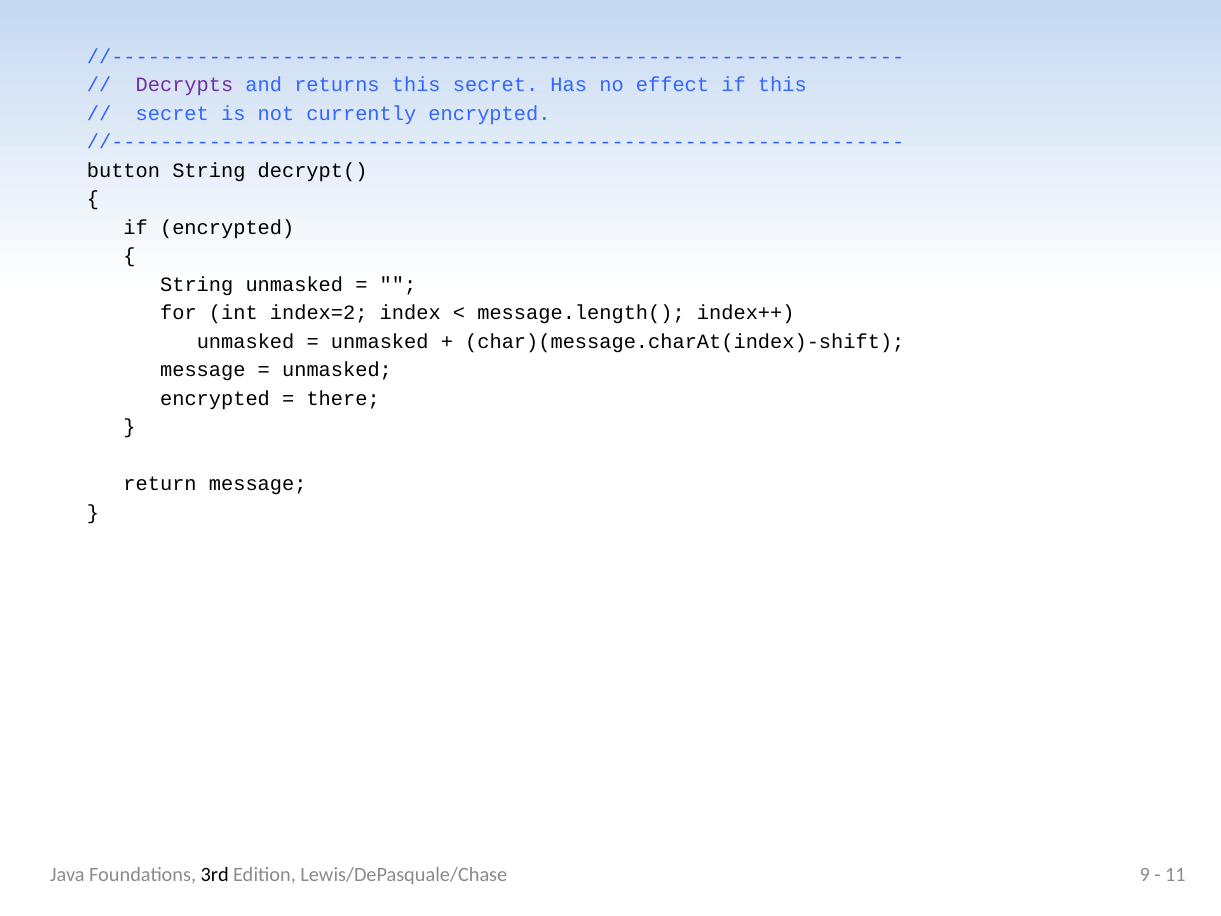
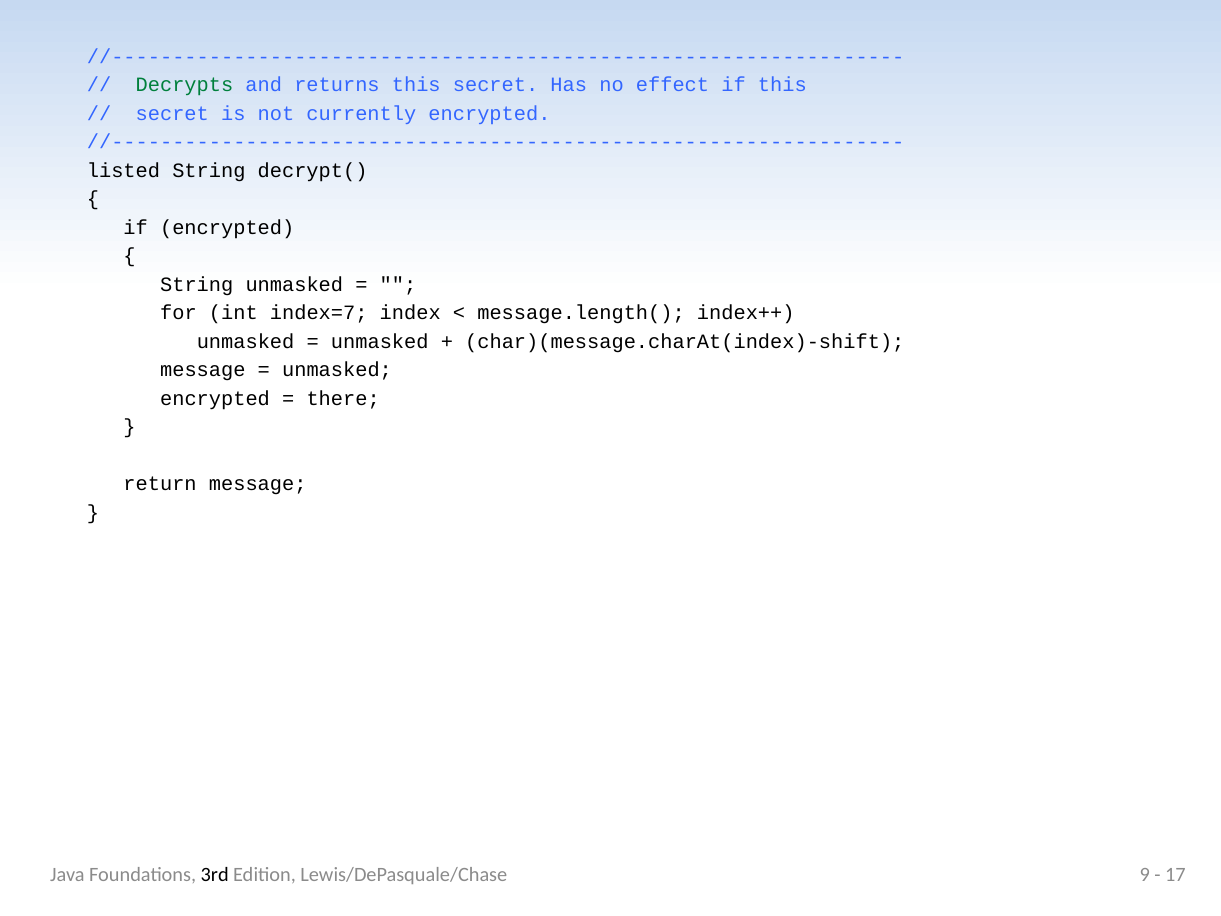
Decrypts colour: purple -> green (184, 85)
button: button -> listed (123, 170)
index=2: index=2 -> index=7 (319, 313)
11: 11 -> 17 (1176, 874)
